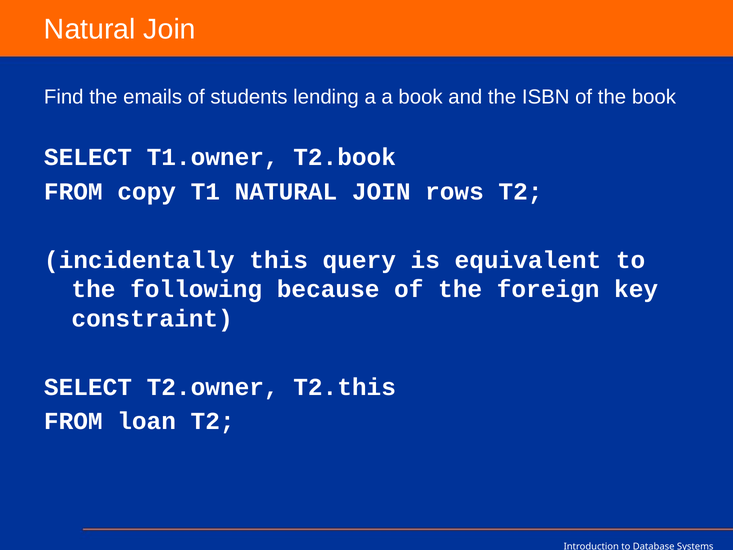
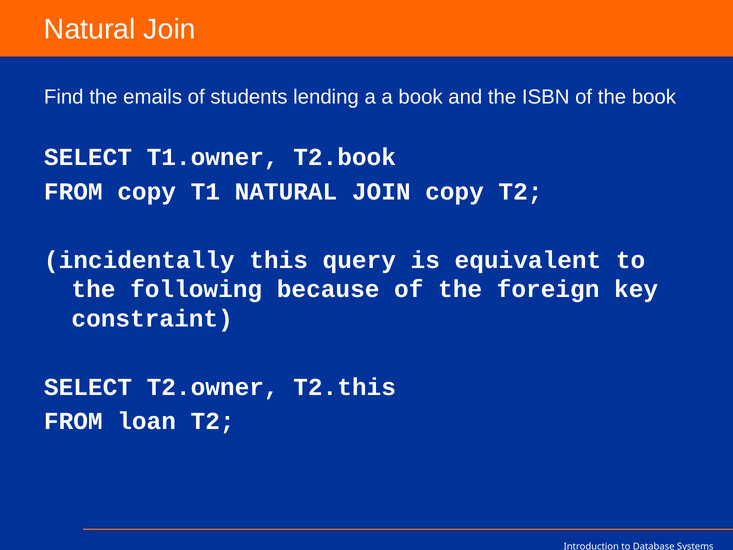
JOIN rows: rows -> copy (454, 191)
